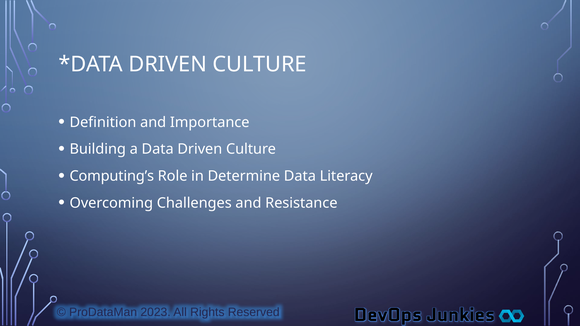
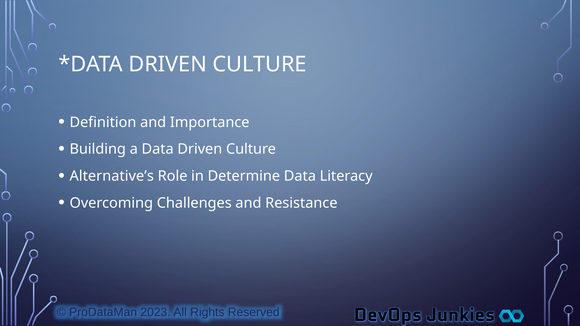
Computing’s: Computing’s -> Alternative’s (112, 176)
